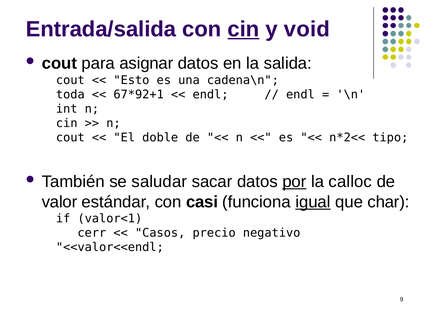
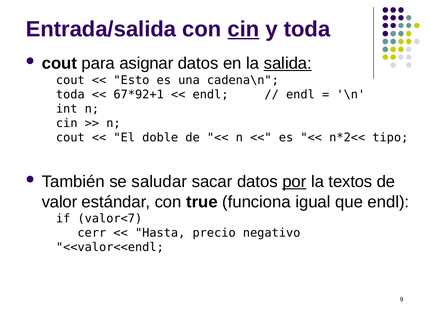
y void: void -> toda (307, 29)
salida underline: none -> present (288, 63)
calloc: calloc -> textos (350, 182)
casi: casi -> true (202, 202)
igual underline: present -> none (313, 202)
que char: char -> endl (388, 202)
valor<1: valor<1 -> valor<7 (110, 219)
Casos: Casos -> Hasta (160, 233)
